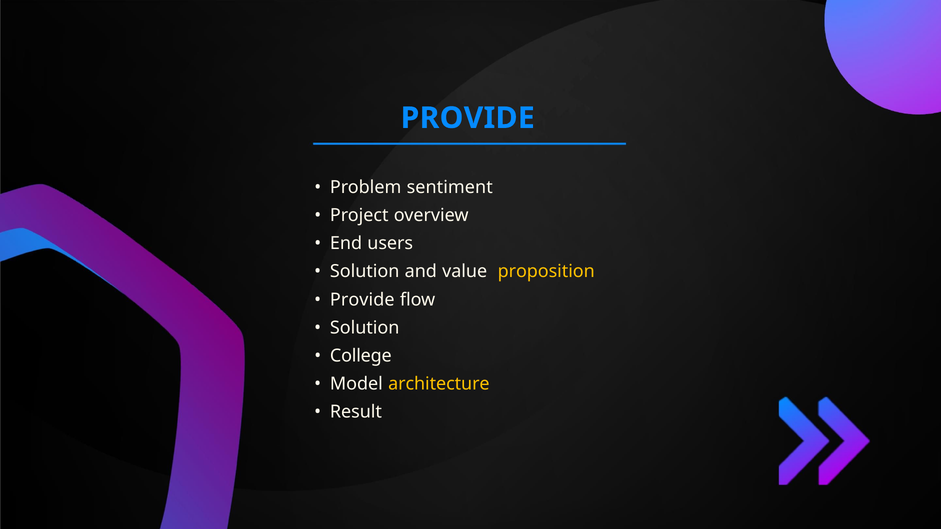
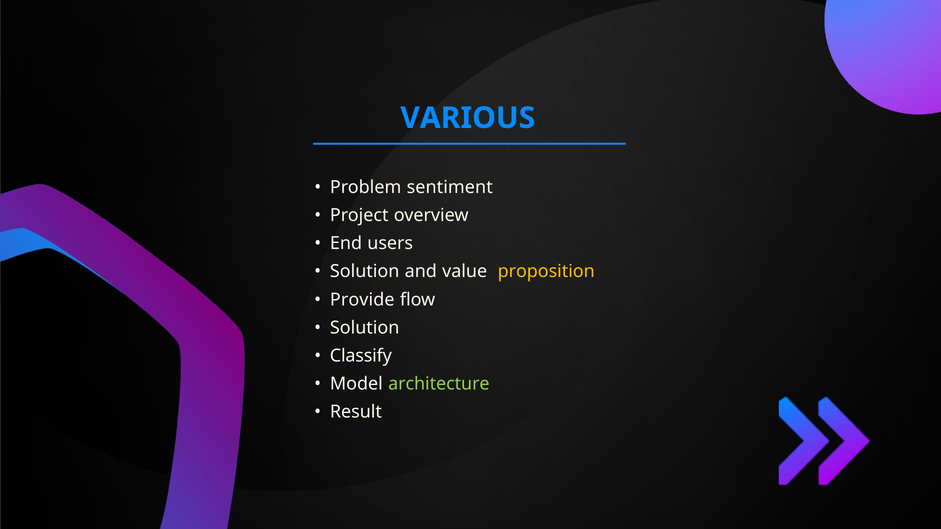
PROVIDE: PROVIDE -> VARIOUS (468, 118)
College: College -> Classify (361, 356)
architecture colour: yellow -> light green (439, 384)
